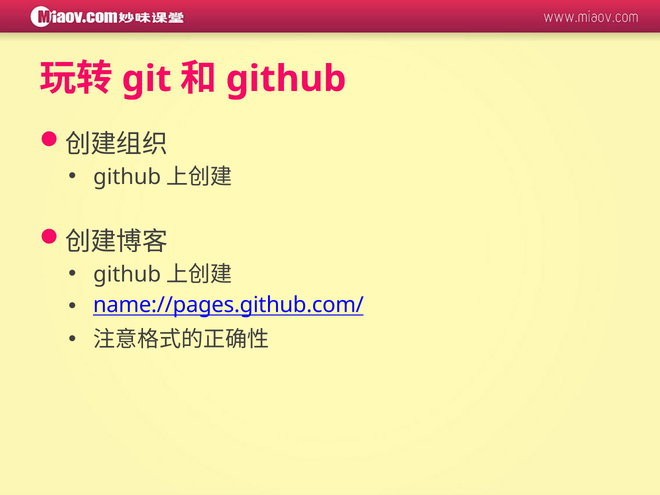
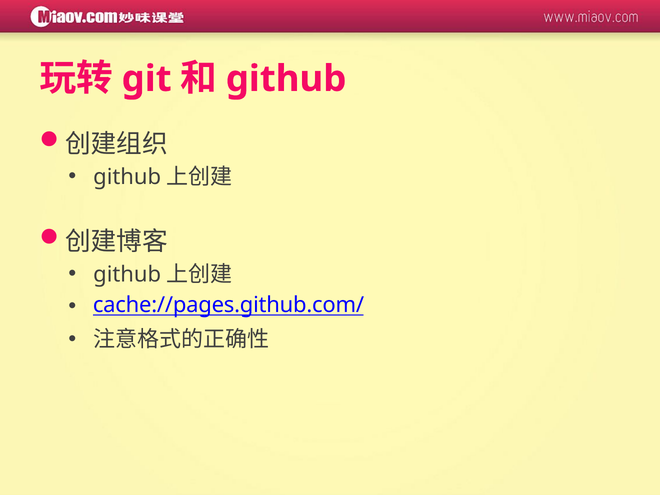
name://pages.github.com/: name://pages.github.com/ -> cache://pages.github.com/ (228, 305)
